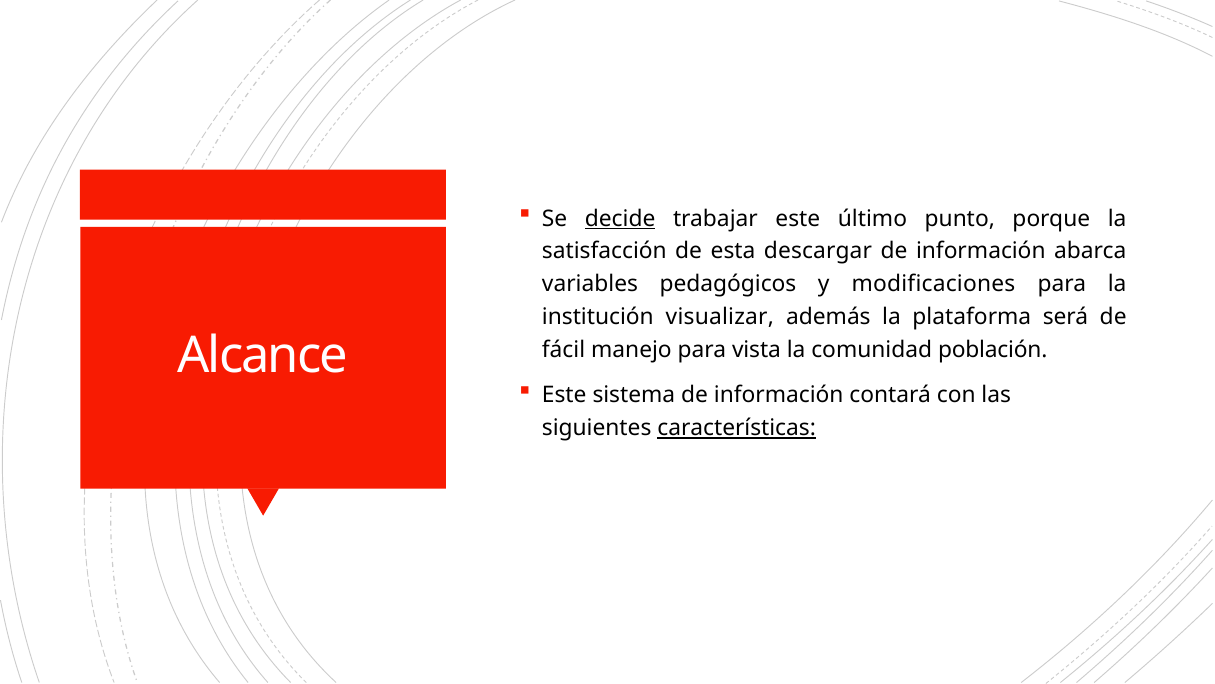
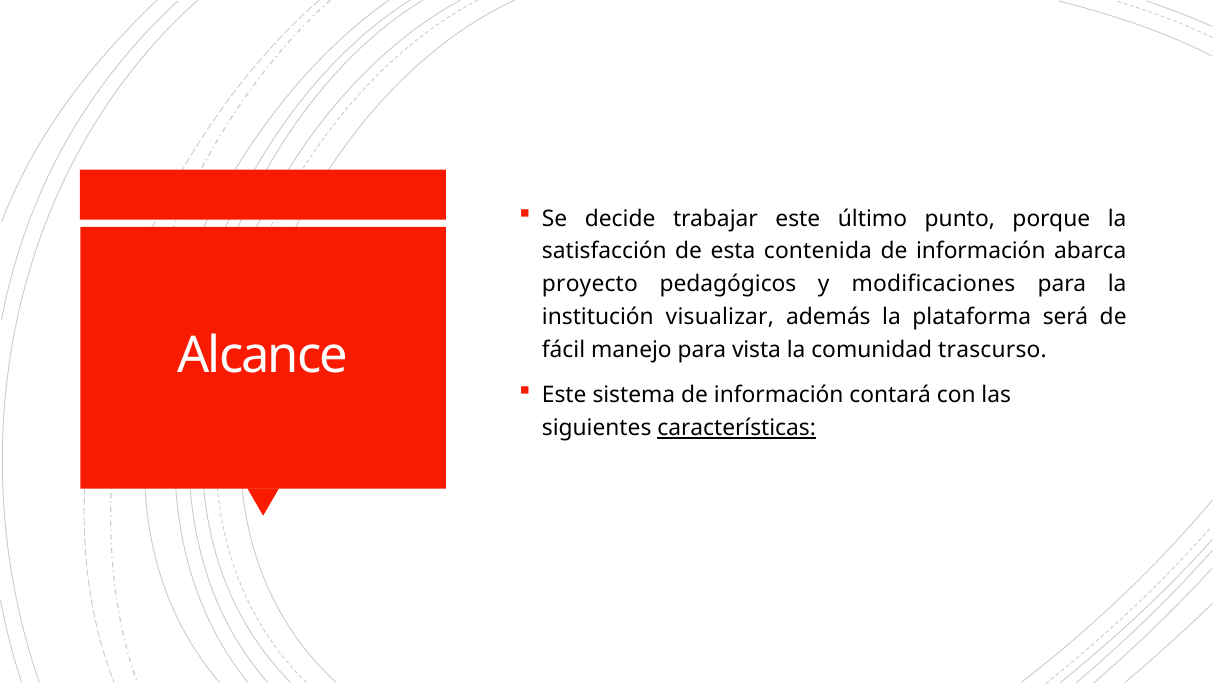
decide underline: present -> none (620, 218)
descargar: descargar -> contenida (818, 251)
variables: variables -> proyecto (590, 284)
población: población -> trascurso (992, 350)
